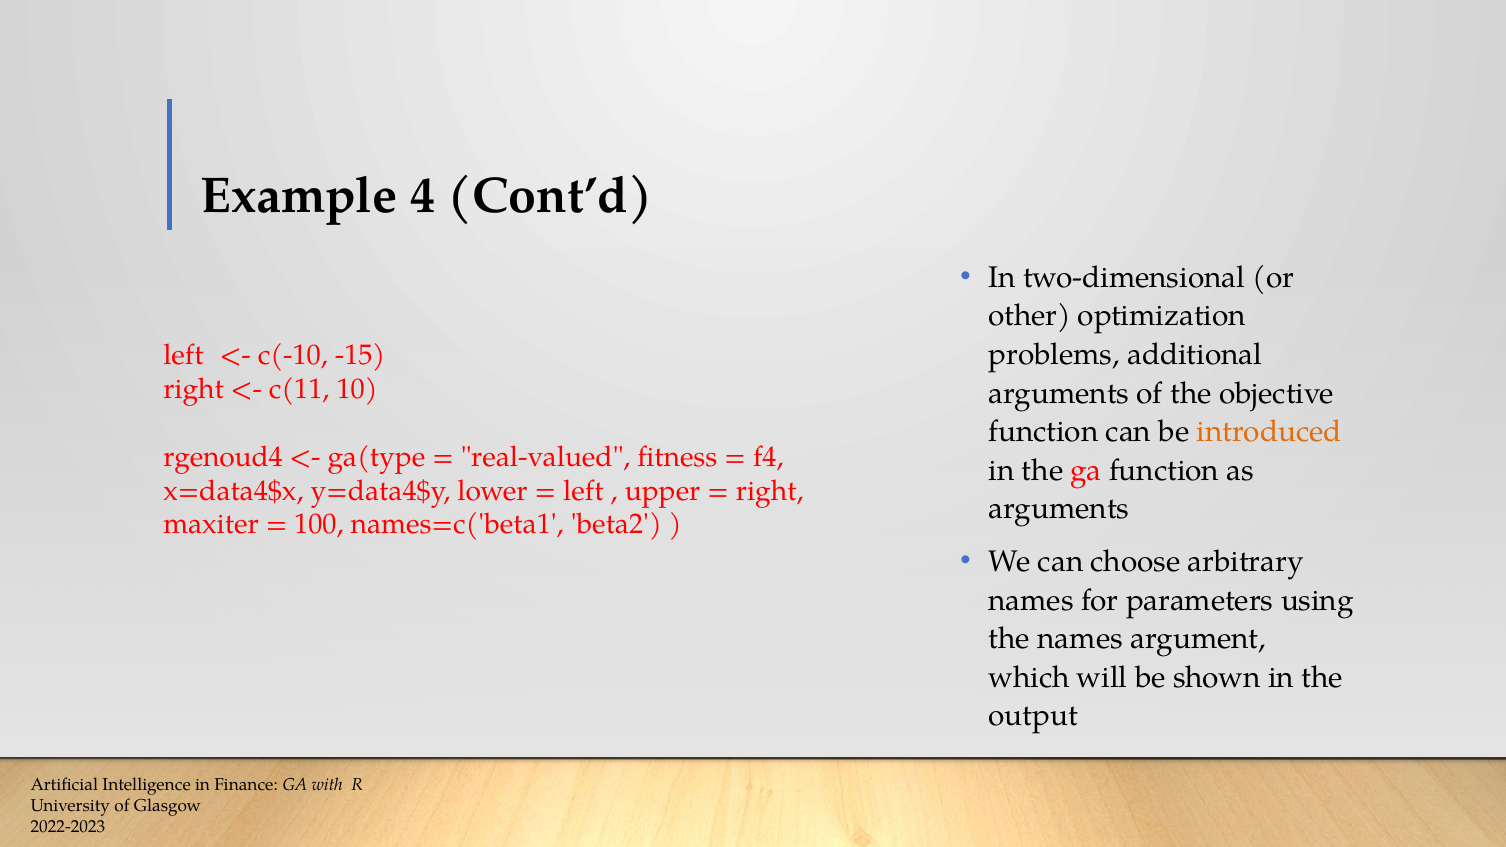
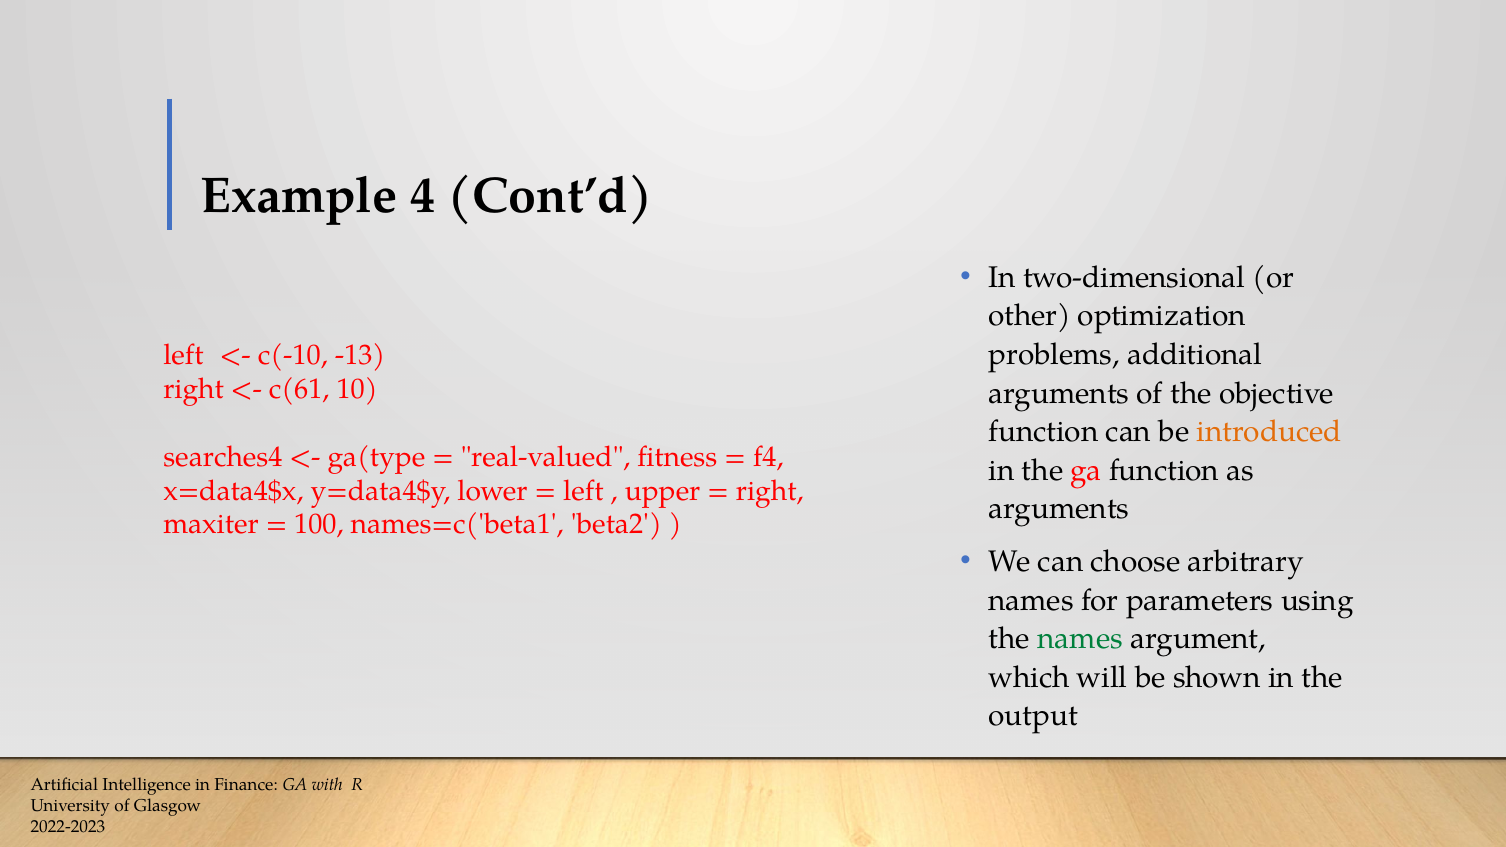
-15: -15 -> -13 (360, 355)
c(11: c(11 -> c(61 (299, 389)
rgenoud4: rgenoud4 -> searches4 (223, 457)
names colour: black -> green (1080, 639)
